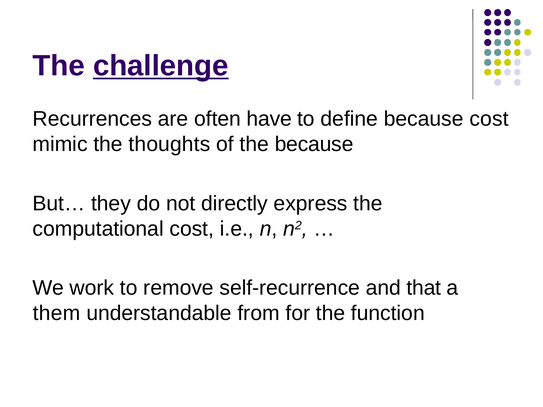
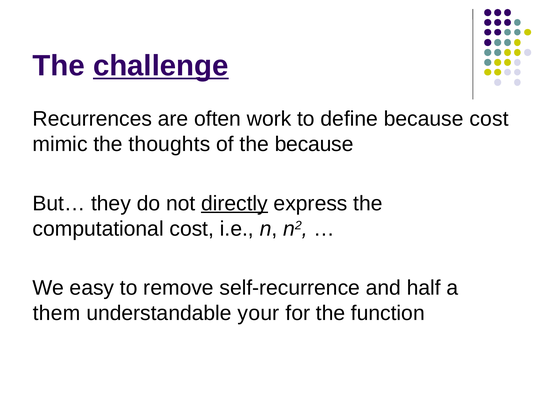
have: have -> work (269, 119)
directly underline: none -> present (235, 203)
work: work -> easy (92, 288)
that: that -> half (424, 288)
from: from -> your (258, 313)
